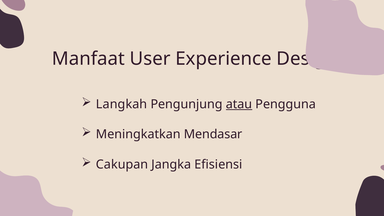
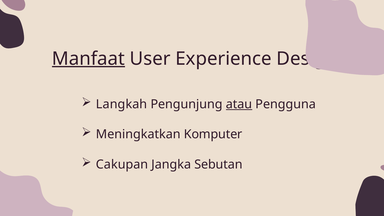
Manfaat underline: none -> present (88, 59)
Mendasar: Mendasar -> Komputer (213, 134)
Efisiensi: Efisiensi -> Sebutan (218, 164)
